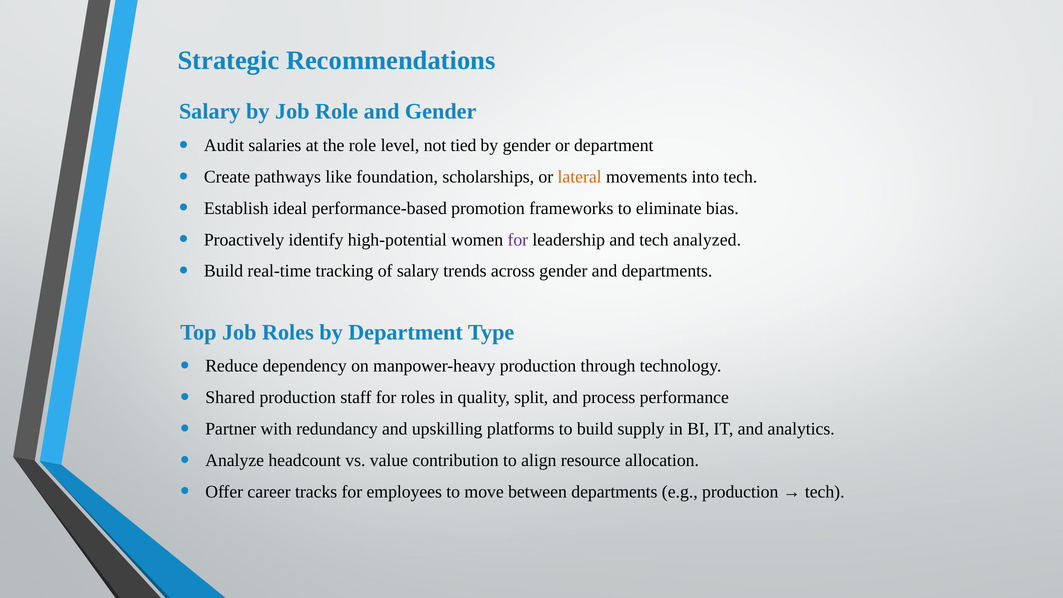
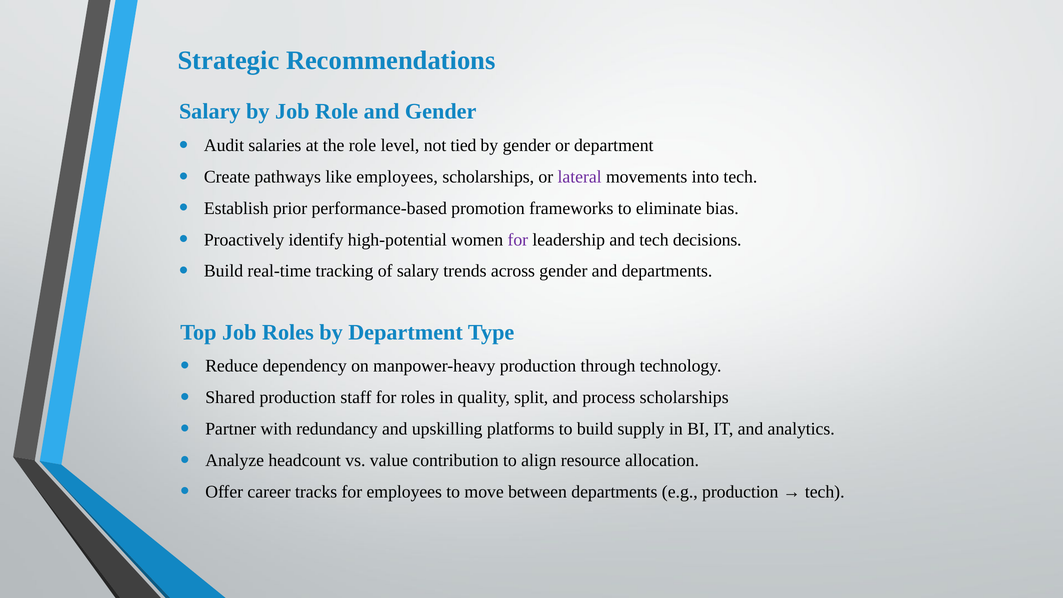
like foundation: foundation -> employees (397, 177)
lateral colour: orange -> purple (580, 177)
ideal: ideal -> prior (290, 208)
analyzed: analyzed -> decisions (707, 240)
process performance: performance -> scholarships (684, 398)
